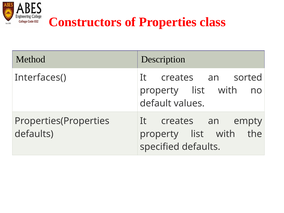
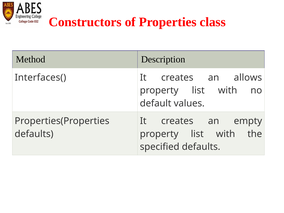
sorted: sorted -> allows (248, 78)
